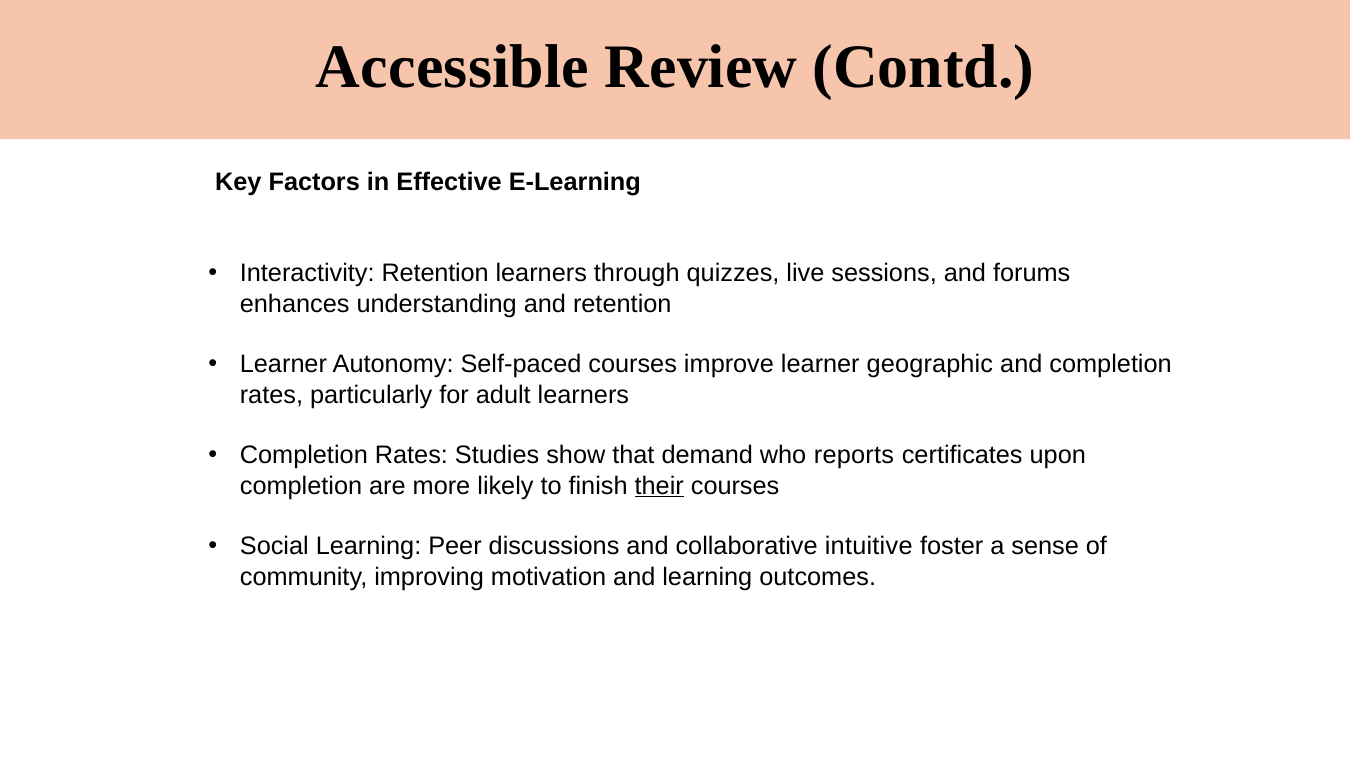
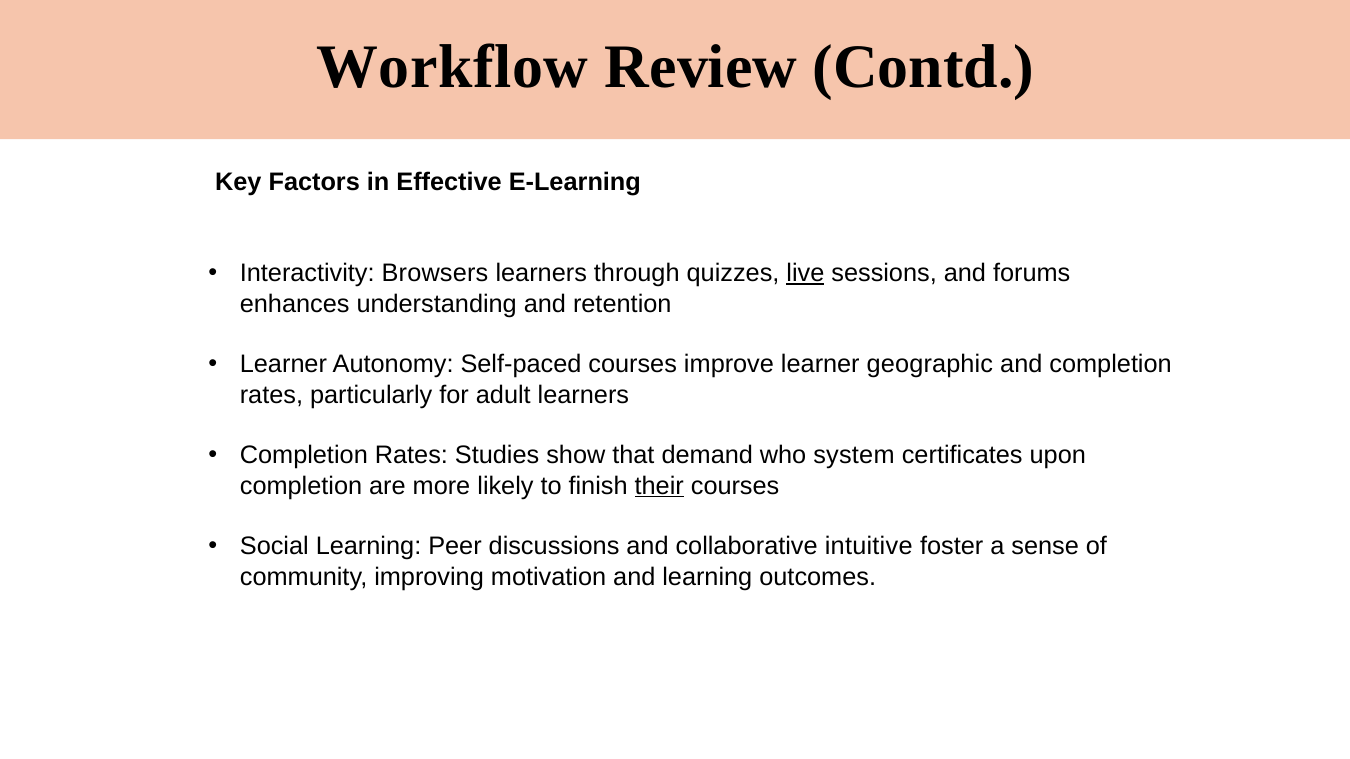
Accessible: Accessible -> Workflow (452, 67)
Interactivity Retention: Retention -> Browsers (435, 273)
live underline: none -> present (805, 273)
reports: reports -> system (854, 456)
